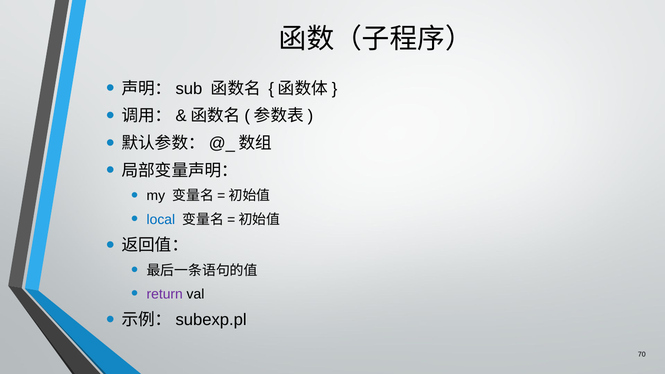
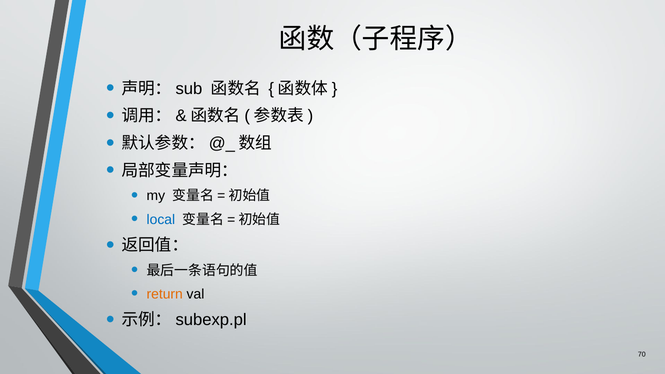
return colour: purple -> orange (165, 294)
